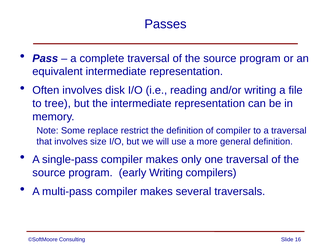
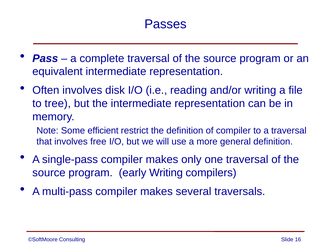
replace: replace -> efficient (103, 131)
size: size -> free (98, 142)
